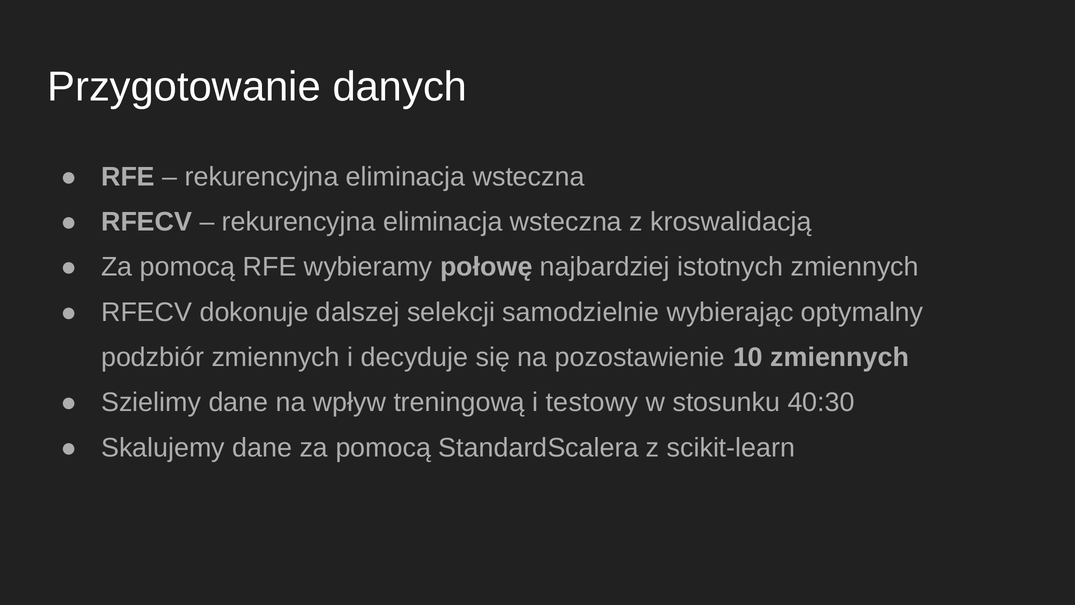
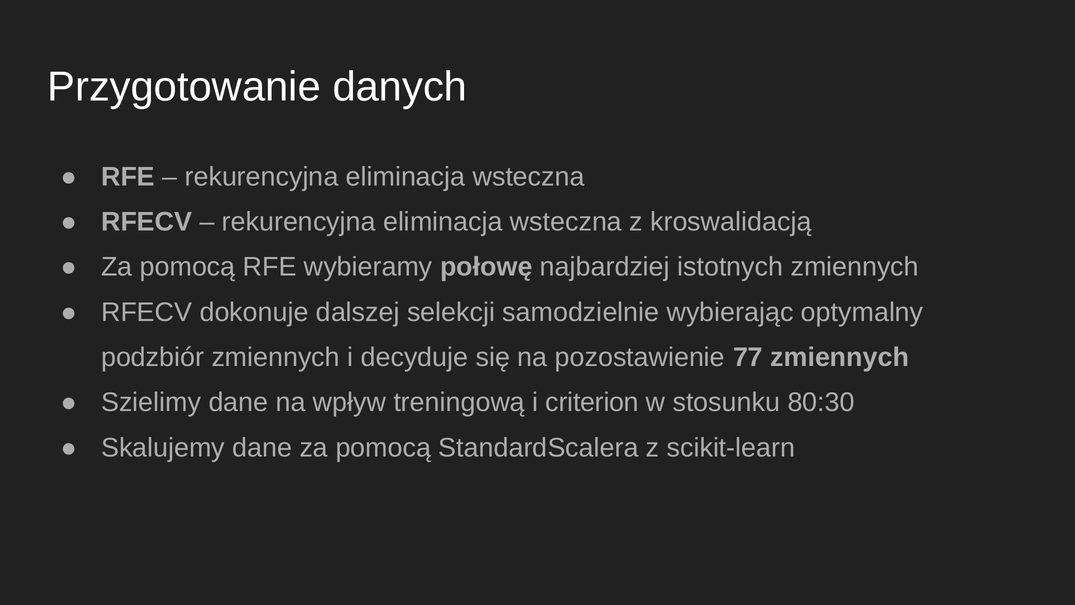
10: 10 -> 77 (748, 357)
testowy: testowy -> criterion (592, 402)
40:30: 40:30 -> 80:30 (821, 402)
